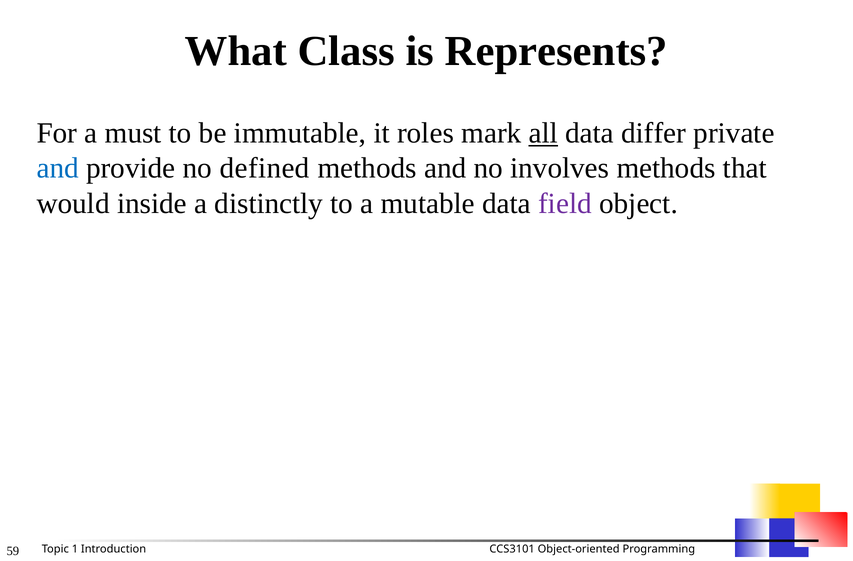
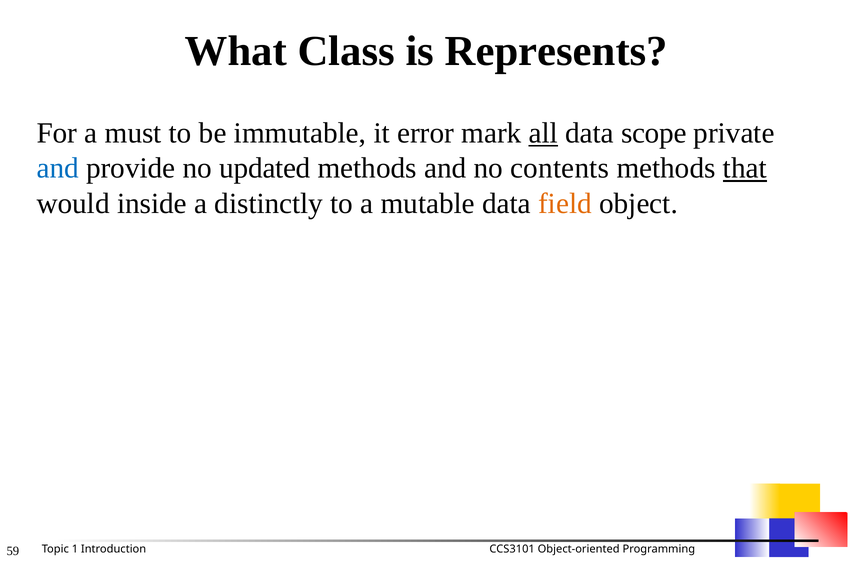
roles: roles -> error (426, 133)
differ: differ -> scope (654, 133)
defined: defined -> updated (265, 168)
involves: involves -> contents (560, 168)
that underline: none -> present (745, 168)
field colour: purple -> orange (565, 204)
